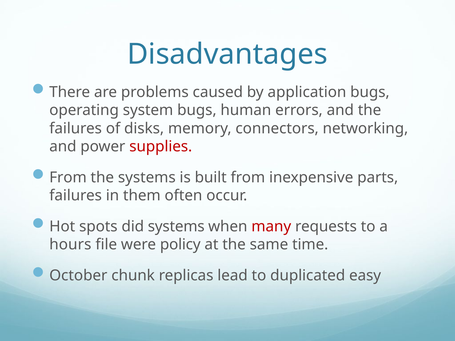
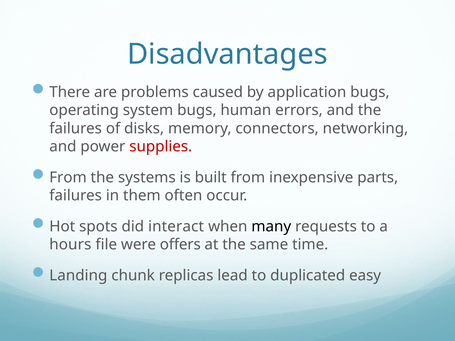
did systems: systems -> interact (176, 227)
many colour: red -> black (271, 227)
policy: policy -> offers (180, 245)
October: October -> Landing (78, 276)
